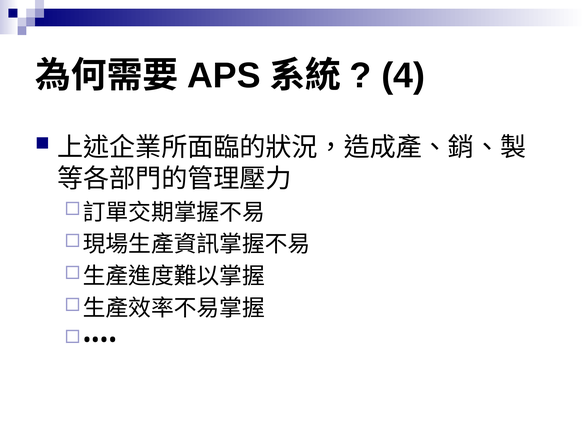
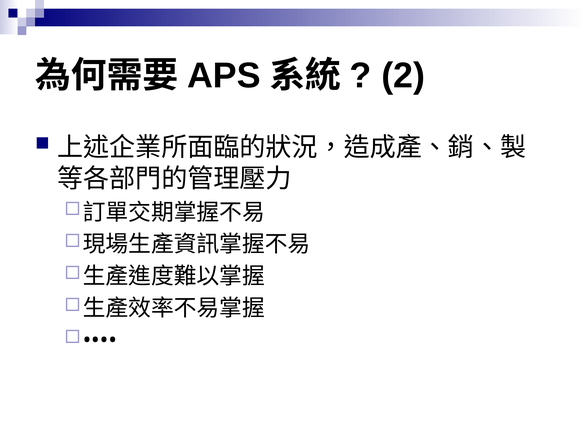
4: 4 -> 2 (403, 76)
